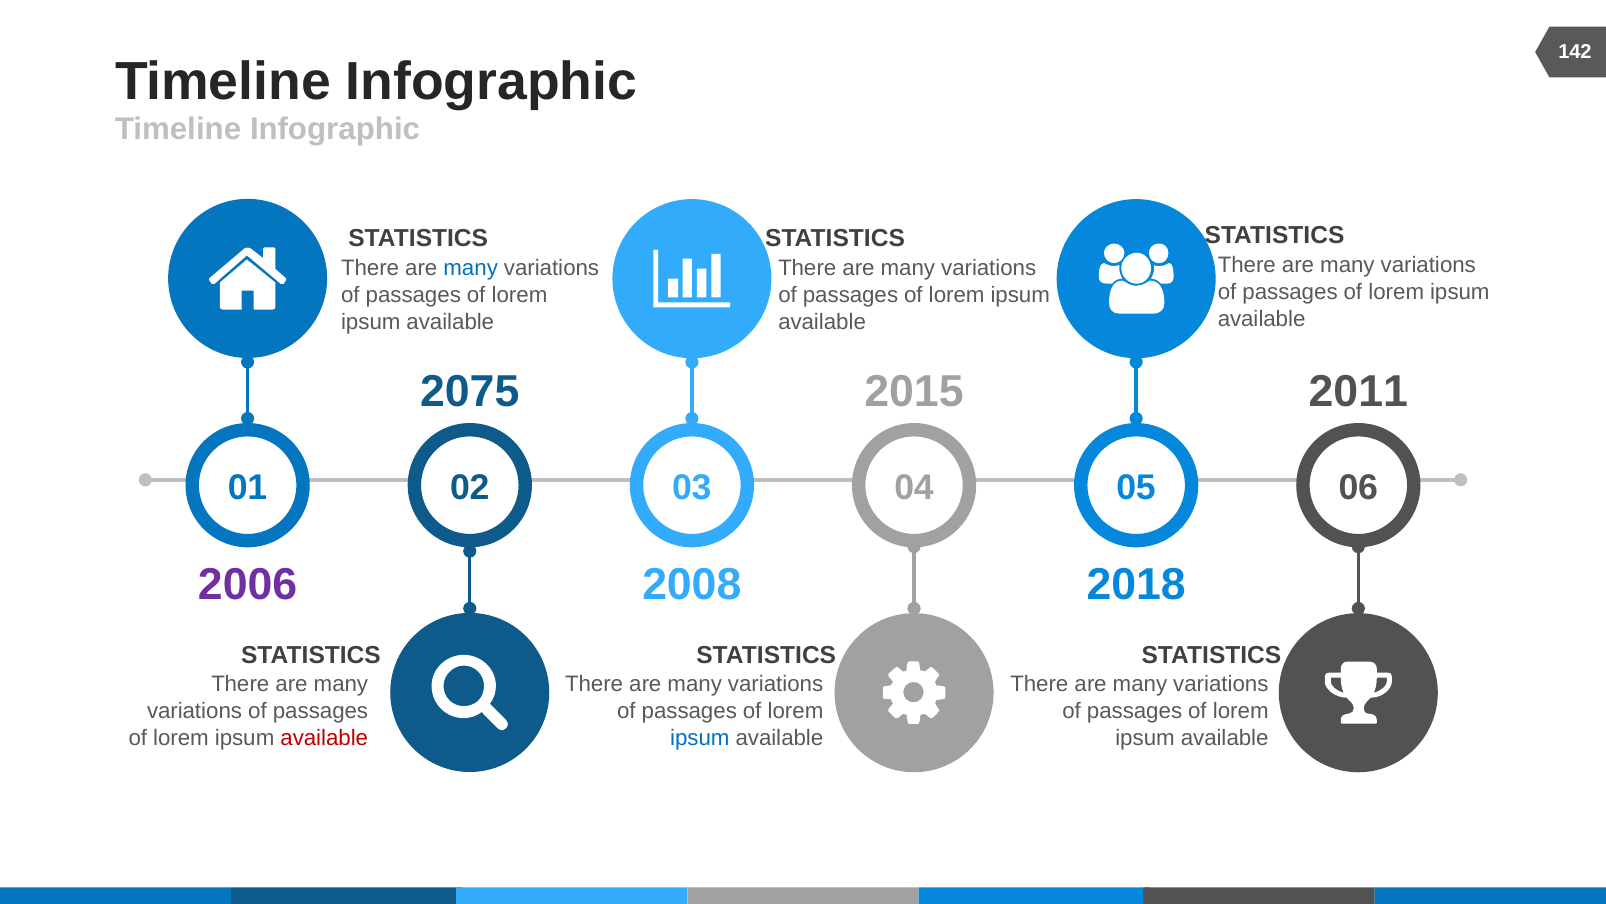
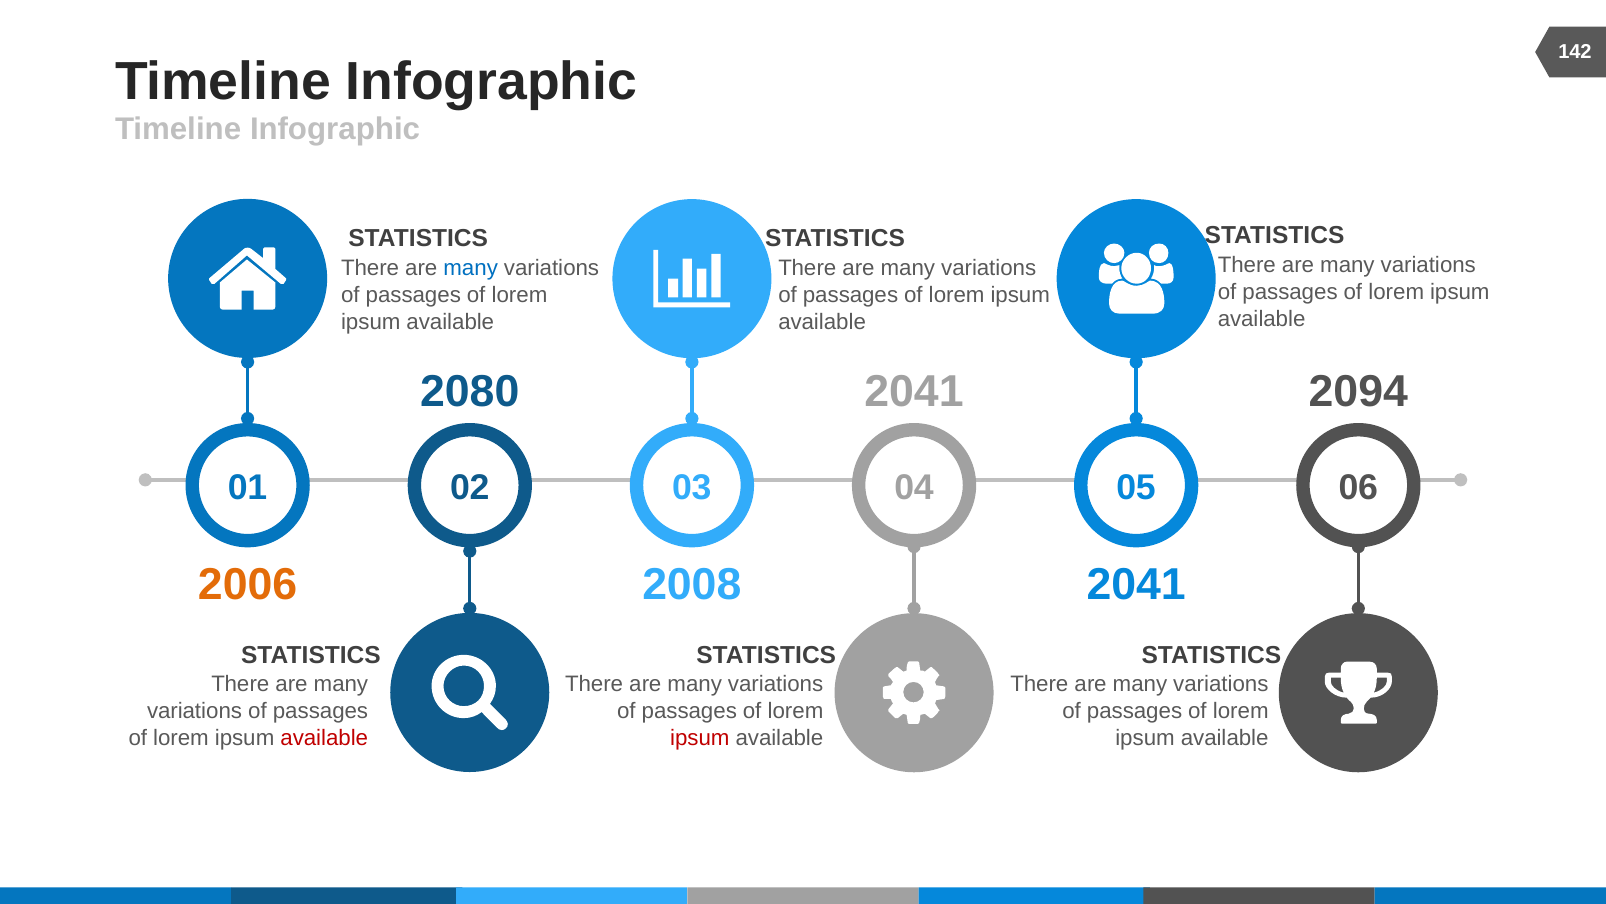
2075: 2075 -> 2080 (470, 392)
2015: 2015 -> 2041 (914, 392)
2011: 2011 -> 2094 (1358, 392)
2006 colour: purple -> orange (248, 584)
2018: 2018 -> 2041 (1136, 584)
ipsum colour: blue -> red (700, 738)
